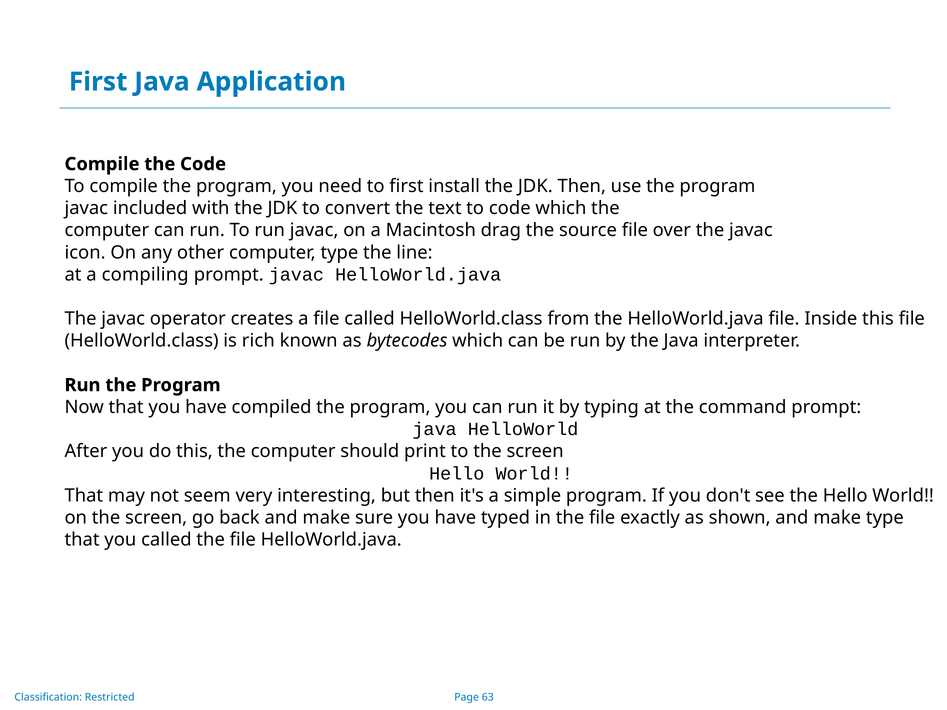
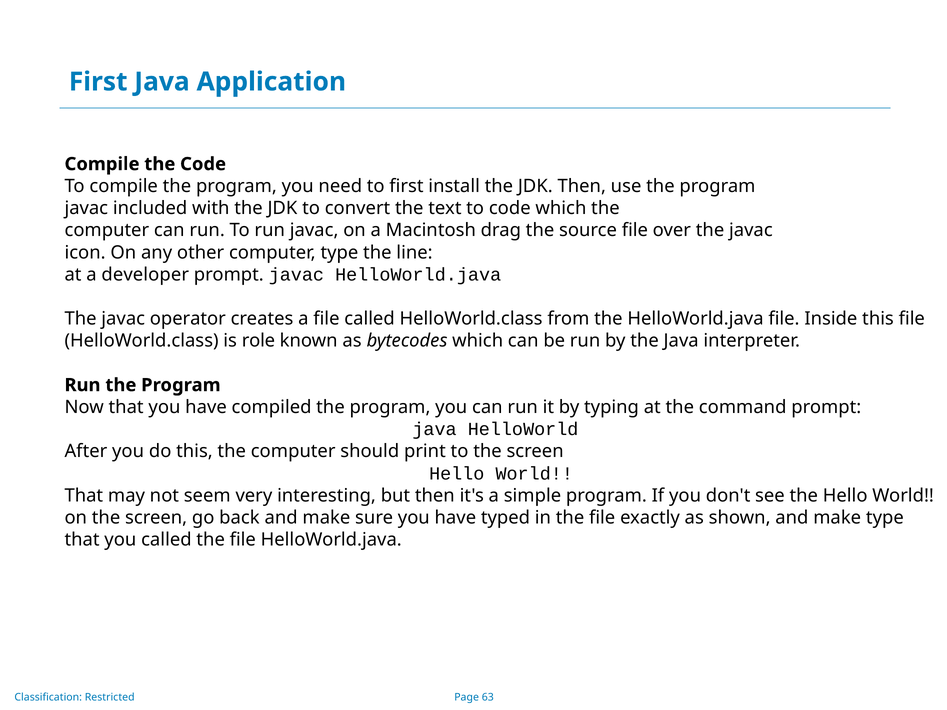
compiling: compiling -> developer (145, 275)
rich: rich -> role (258, 341)
